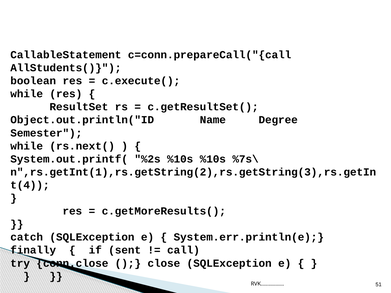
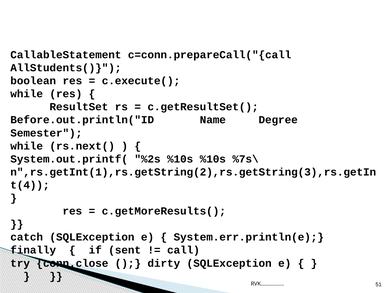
Object.out.println("ID: Object.out.println("ID -> Before.out.println("ID (82, 120)
close: close -> dirty (164, 263)
